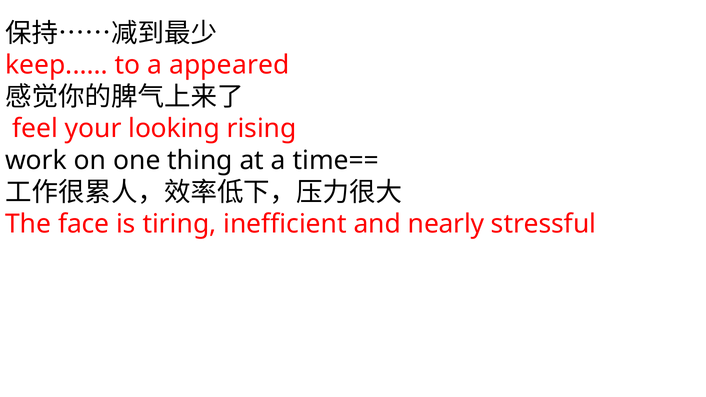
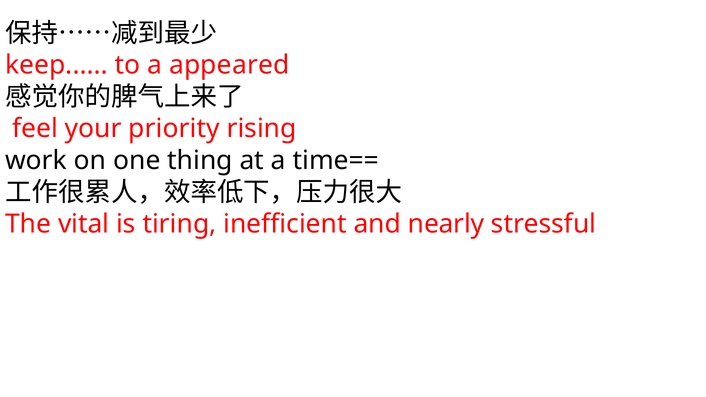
looking: looking -> priority (174, 129)
face: face -> vital (84, 224)
